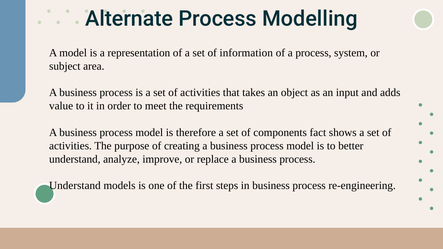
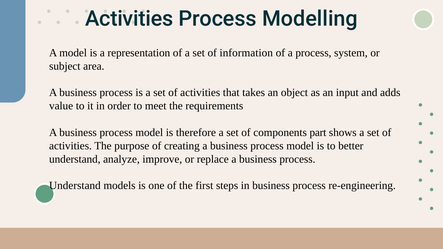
Alternate: Alternate -> Activities (129, 19)
fact: fact -> part (318, 133)
